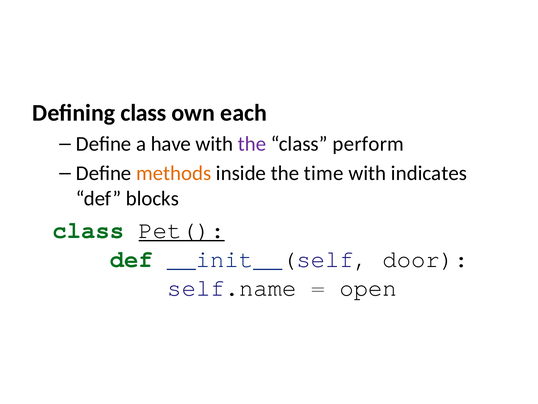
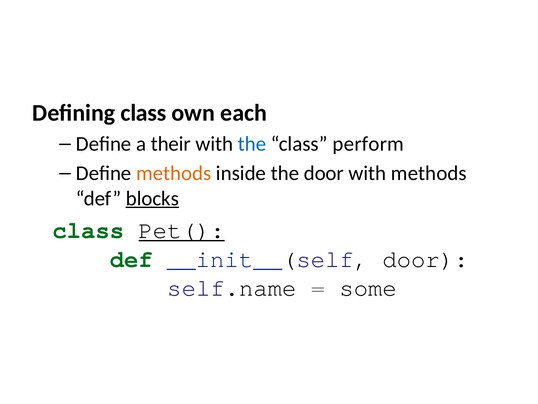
have: have -> their (171, 144)
the colour: purple -> blue (252, 144)
the time: time -> door (324, 173)
with indicates: indicates -> methods (429, 173)
blocks underline: none -> present (152, 198)
open: open -> some (368, 288)
